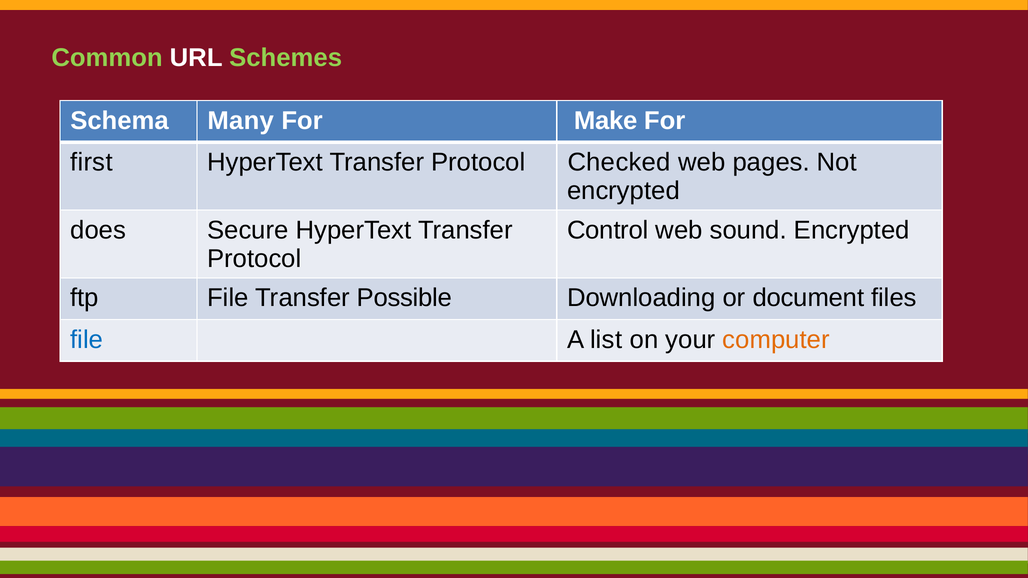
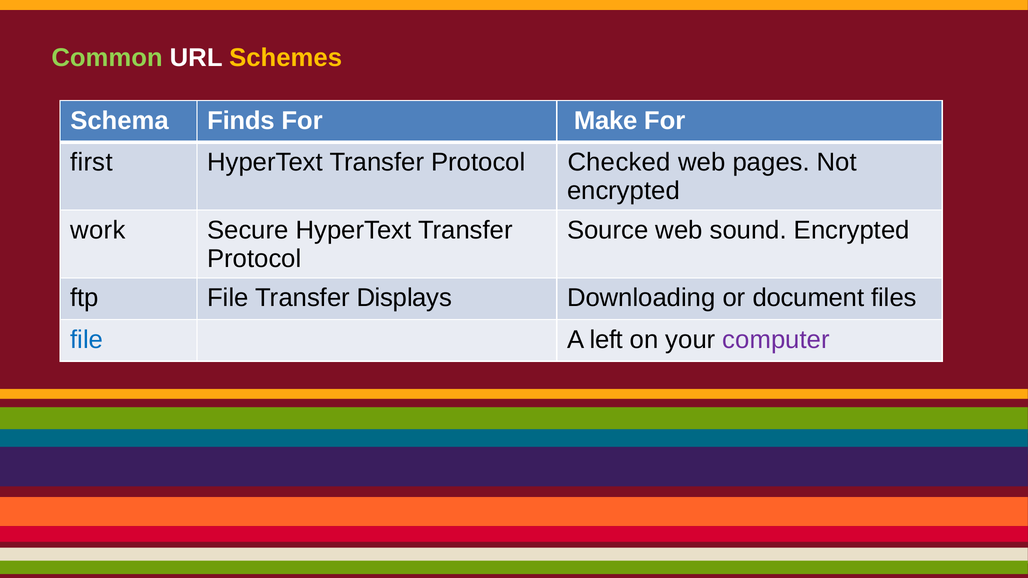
Schemes colour: light green -> yellow (286, 58)
Many: Many -> Finds (241, 121)
does: does -> work (98, 230)
Control: Control -> Source (608, 230)
Possible: Possible -> Displays (404, 298)
list: list -> left (606, 340)
computer colour: orange -> purple (776, 340)
